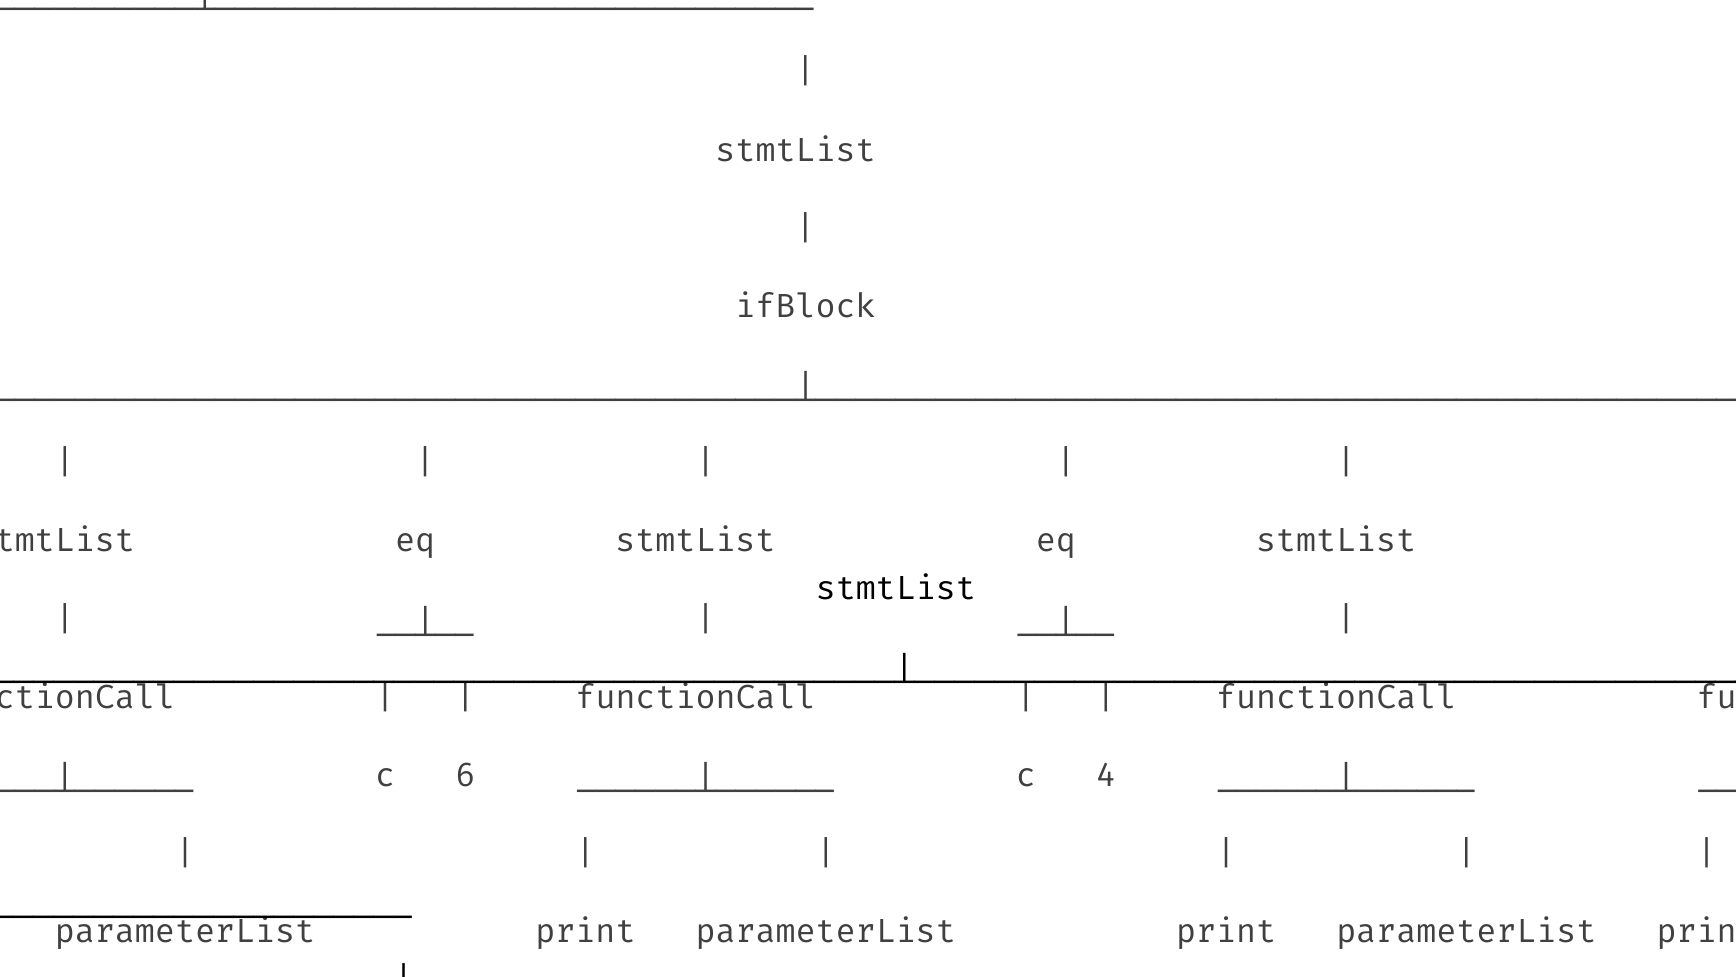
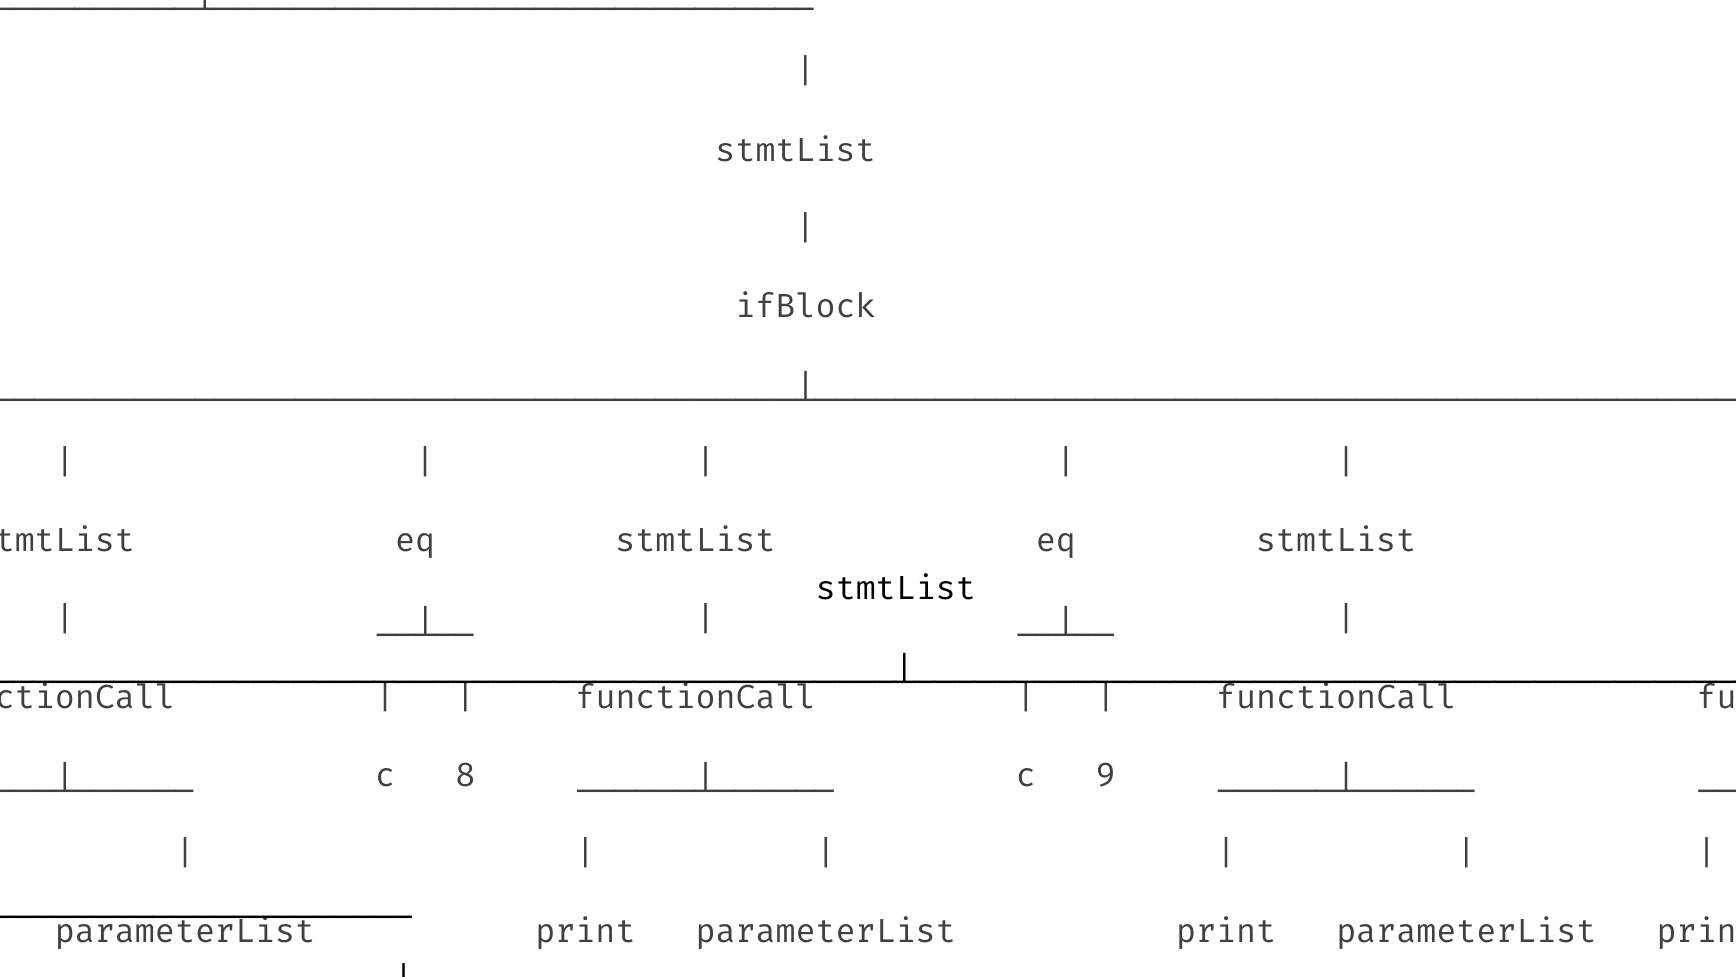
6: 6 -> 8 (465, 775)
4: 4 -> 9 (1106, 775)
